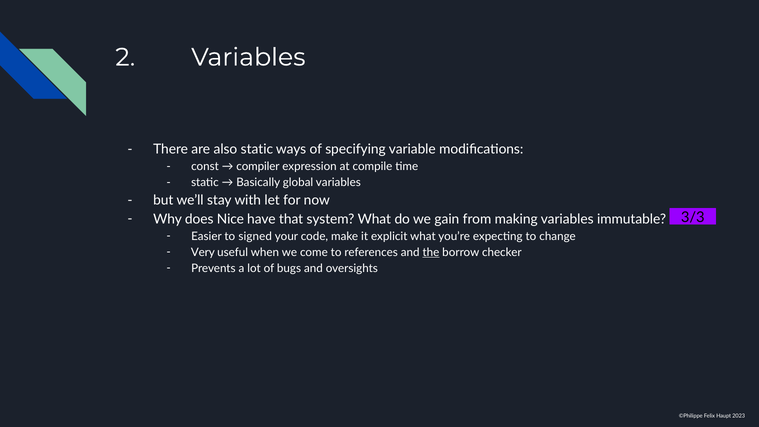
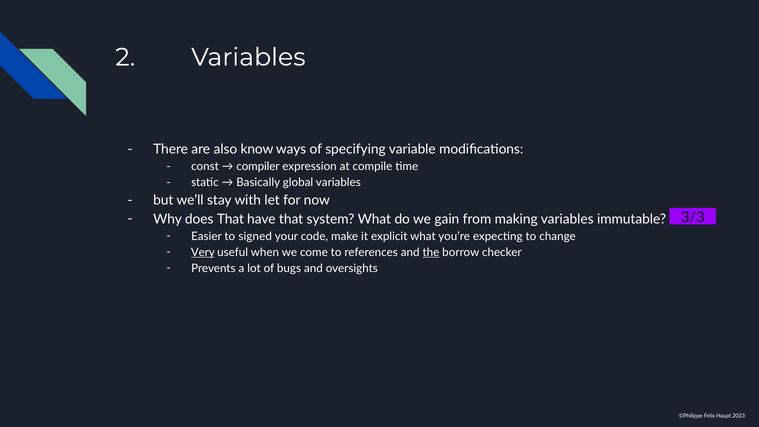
also static: static -> know (257, 149)
does Nice: Nice -> That (230, 219)
Very underline: none -> present (203, 252)
